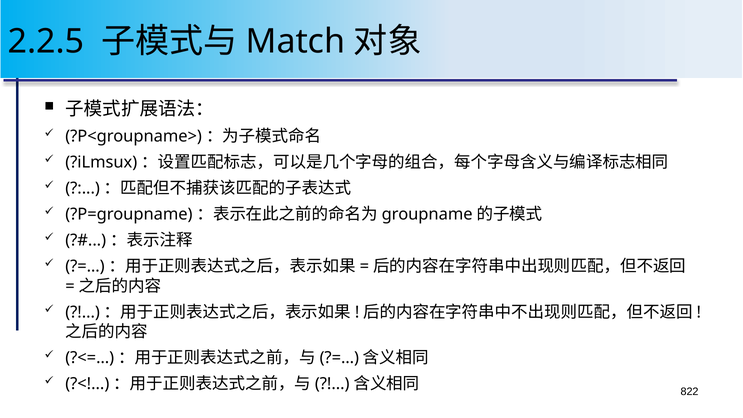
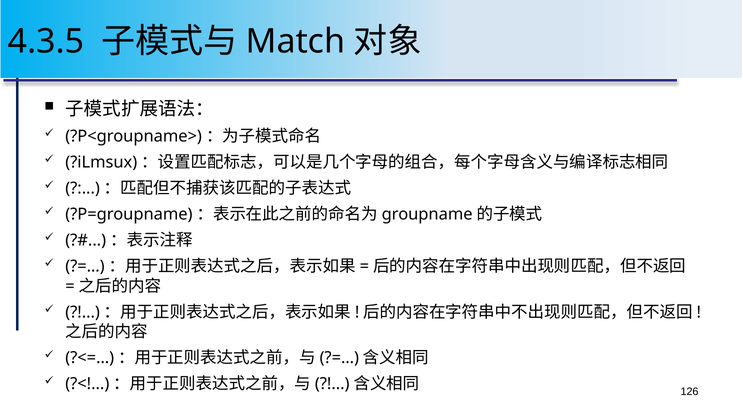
2.2.5: 2.2.5 -> 4.3.5 (46, 41)
822: 822 -> 126 (690, 392)
